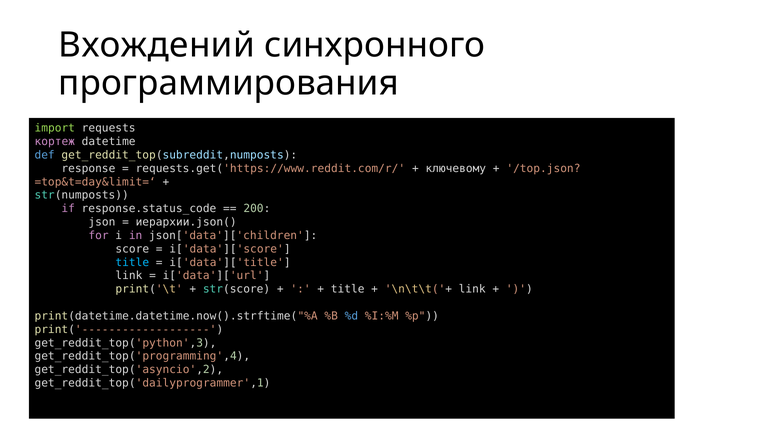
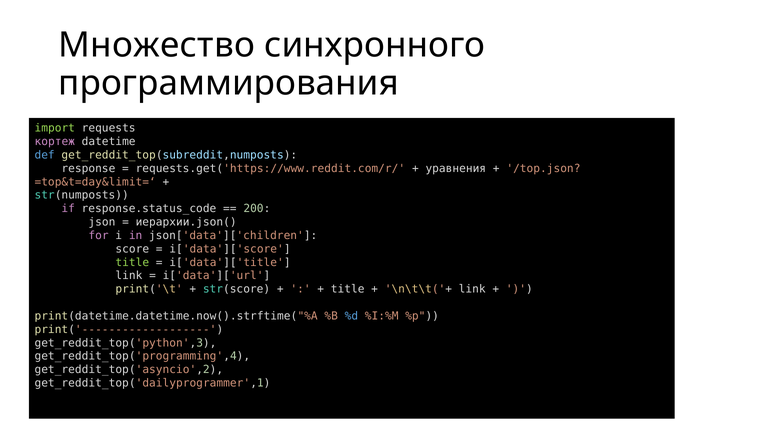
Вхождений: Вхождений -> Множество (157, 45)
ключевому: ключевому -> уравнения (456, 168)
title colour: light blue -> light green (132, 262)
